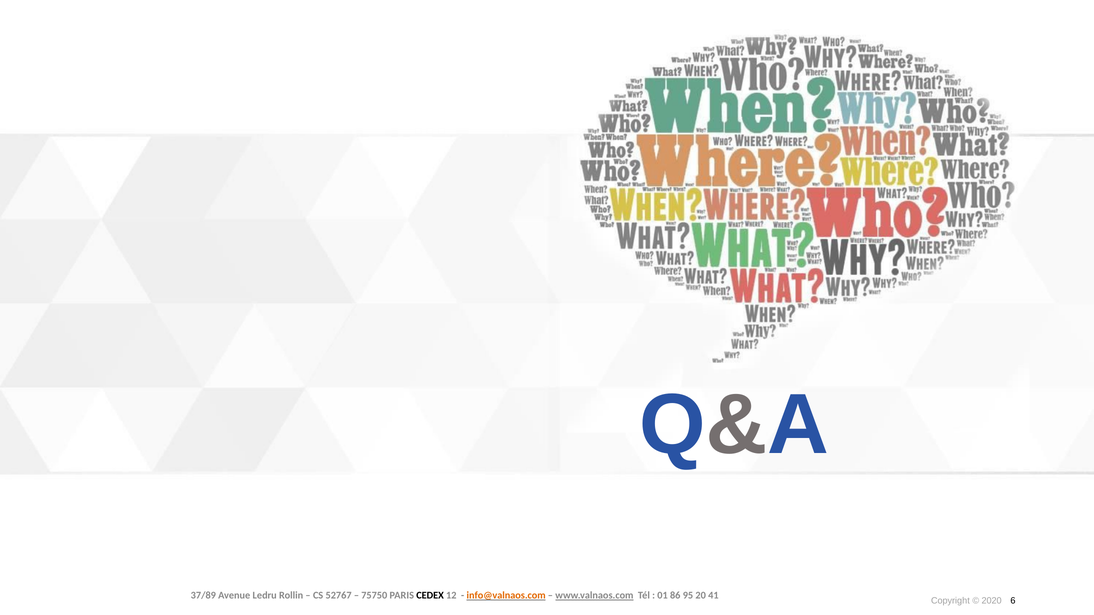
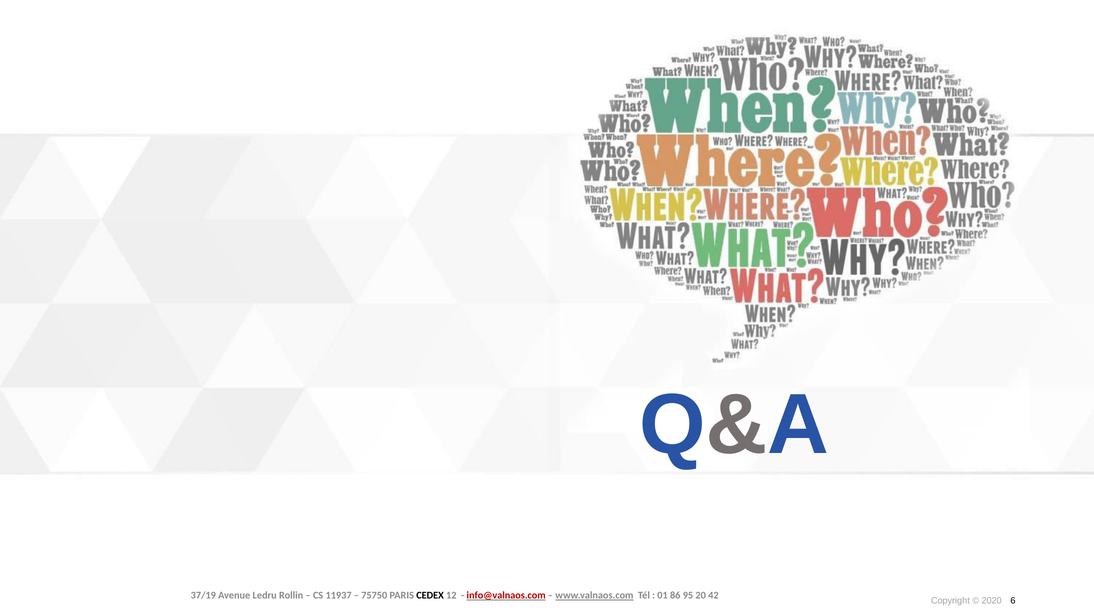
37/89: 37/89 -> 37/19 (203, 596)
52767: 52767 -> 11937 (339, 596)
info@valnaos.com colour: orange -> red (506, 596)
41: 41 -> 42 (713, 596)
